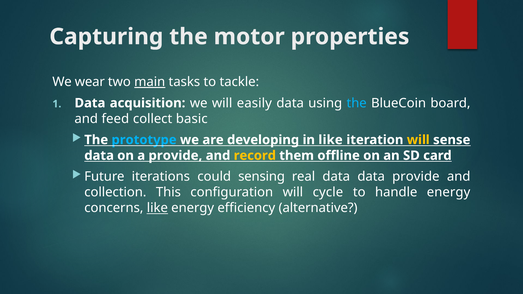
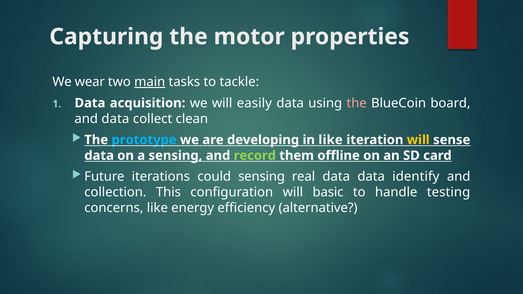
the colour: light blue -> pink (357, 103)
and feed: feed -> data (115, 119)
basic: basic -> clean (192, 119)
a provide: provide -> sensing (175, 156)
record colour: yellow -> light green (255, 156)
data provide: provide -> identify (416, 177)
cycle: cycle -> basic (328, 192)
handle energy: energy -> testing (449, 192)
like underline: present -> none (157, 208)
